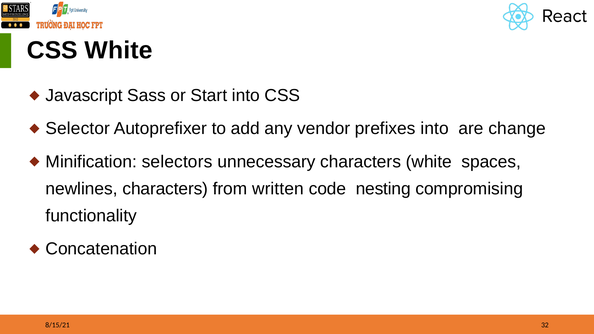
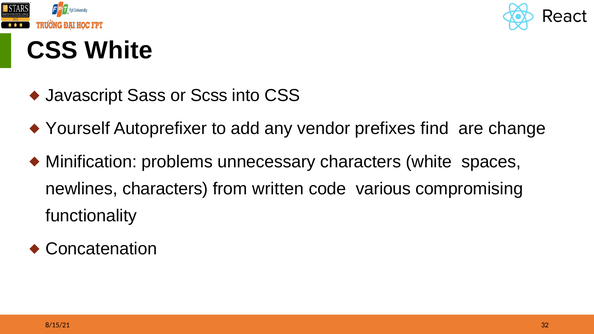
Start: Start -> Scss (209, 96)
Selector: Selector -> Yourself (78, 129)
prefixes into: into -> find (435, 129)
selectors: selectors -> problems (177, 162)
nesting: nesting -> various (383, 189)
